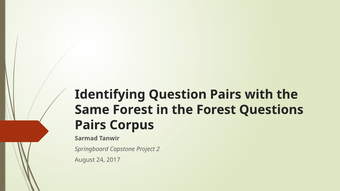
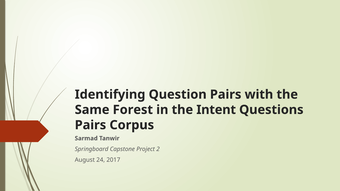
the Forest: Forest -> Intent (216, 110)
